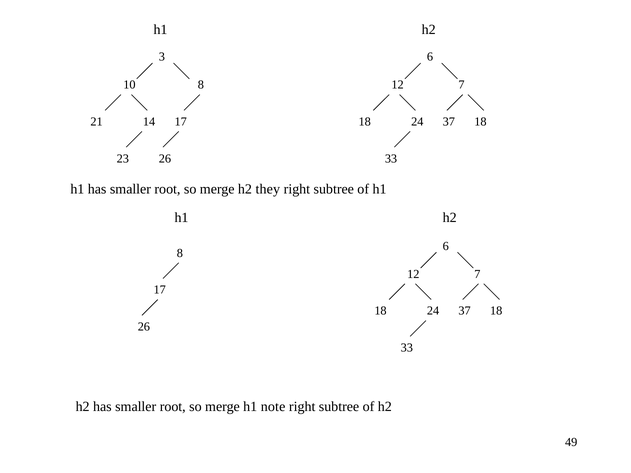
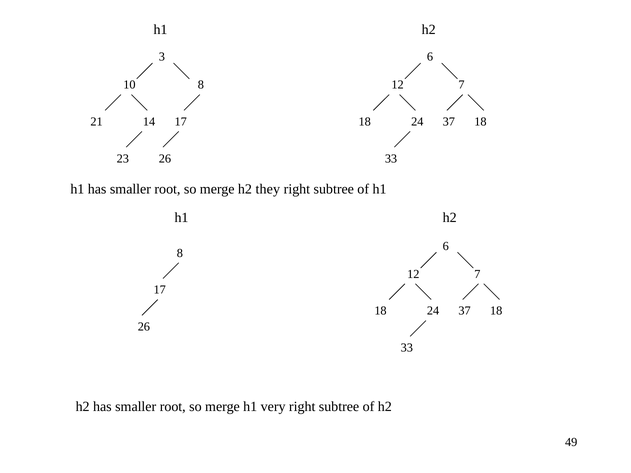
note: note -> very (273, 407)
